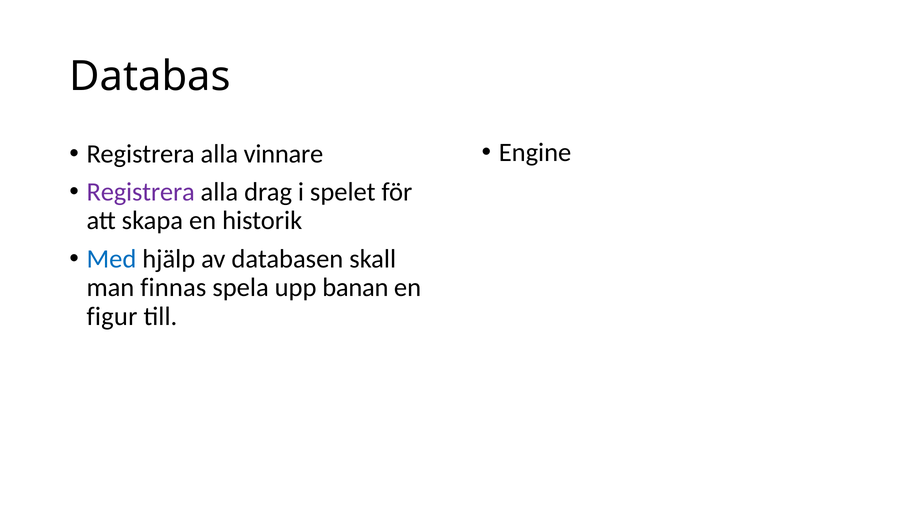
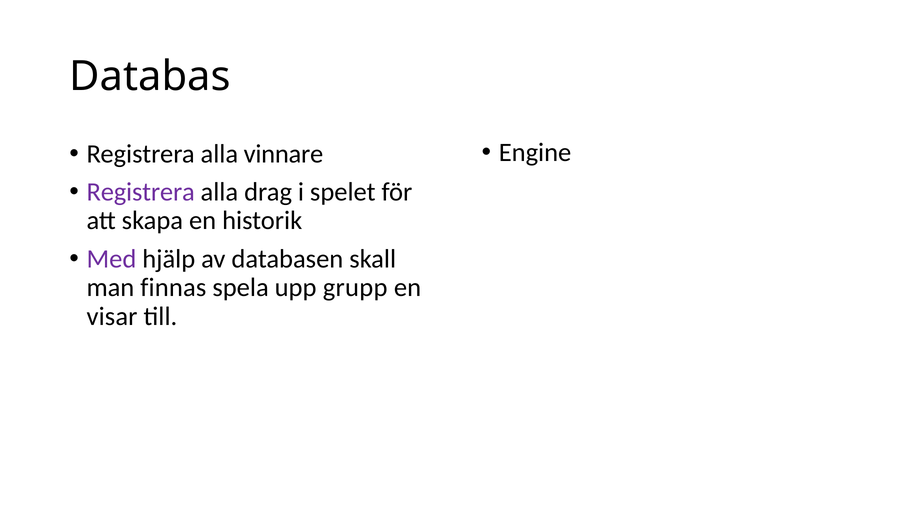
Med colour: blue -> purple (111, 259)
banan: banan -> grupp (355, 288)
figur: figur -> visar (112, 317)
